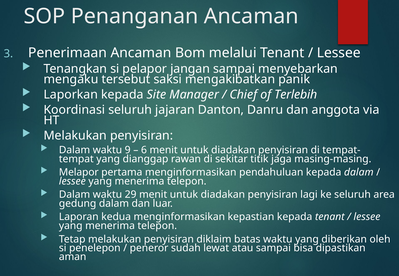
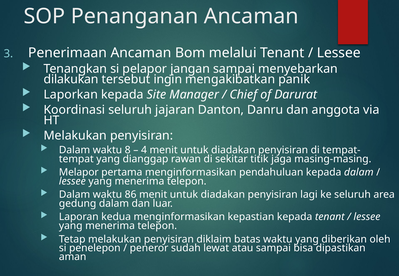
mengaku: mengaku -> dilakukan (71, 79)
saksi: saksi -> ingin (168, 79)
Terlebih: Terlebih -> Darurat (296, 95)
9: 9 -> 8 (128, 150)
6: 6 -> 4 (144, 150)
29: 29 -> 86 (131, 195)
